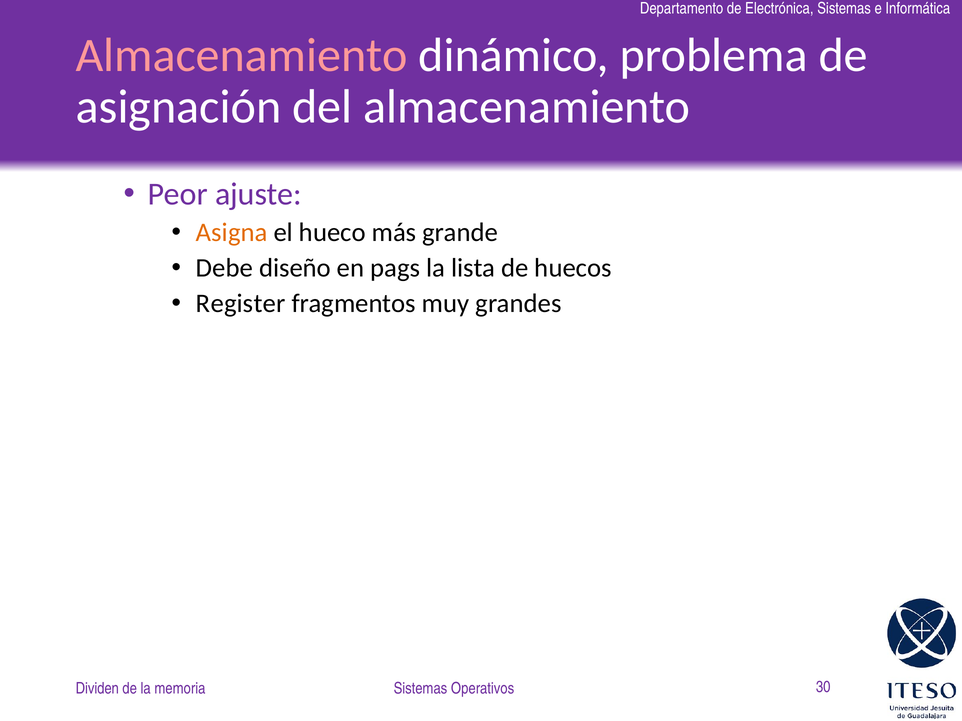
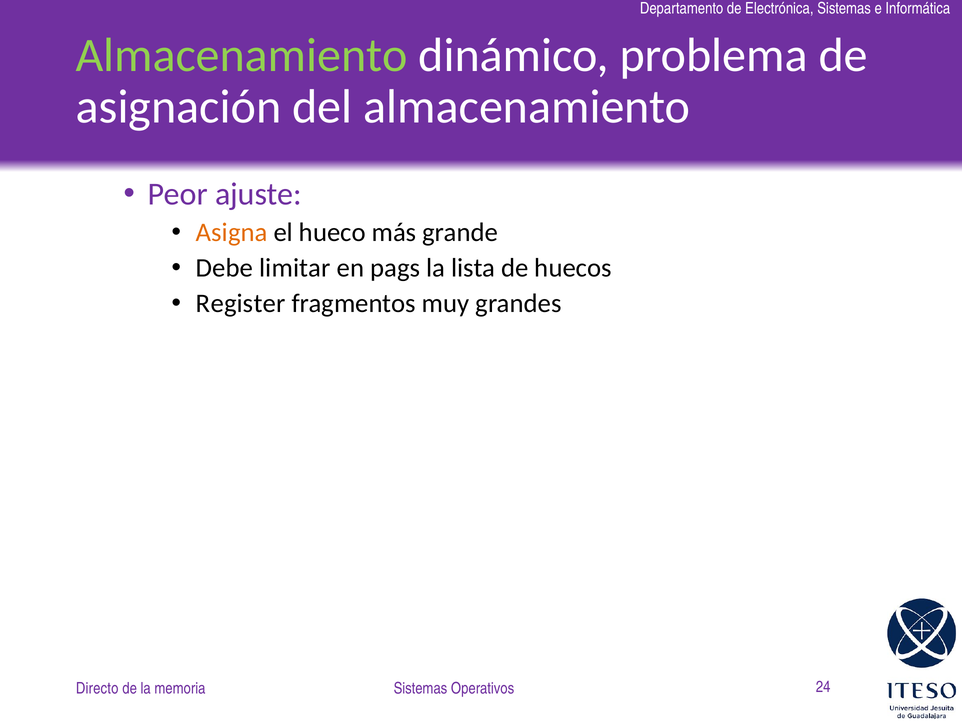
Almacenamiento colour: pink -> light green (242, 55)
diseño: diseño -> limitar (295, 268)
Dividen: Dividen -> Directo (97, 689)
30: 30 -> 24 (823, 688)
